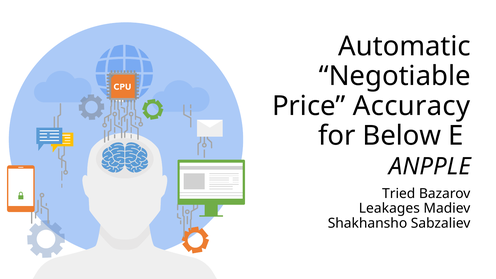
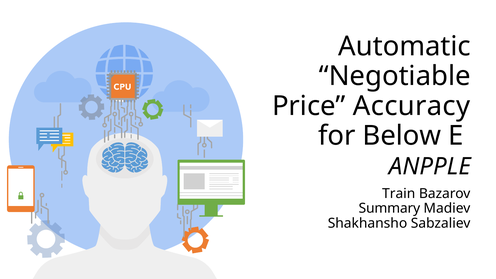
Tried: Tried -> Train (399, 193)
Leakages: Leakages -> Summary (389, 208)
